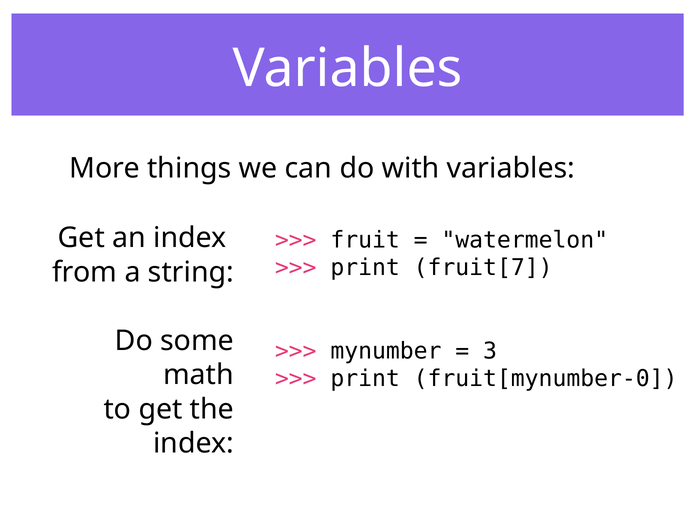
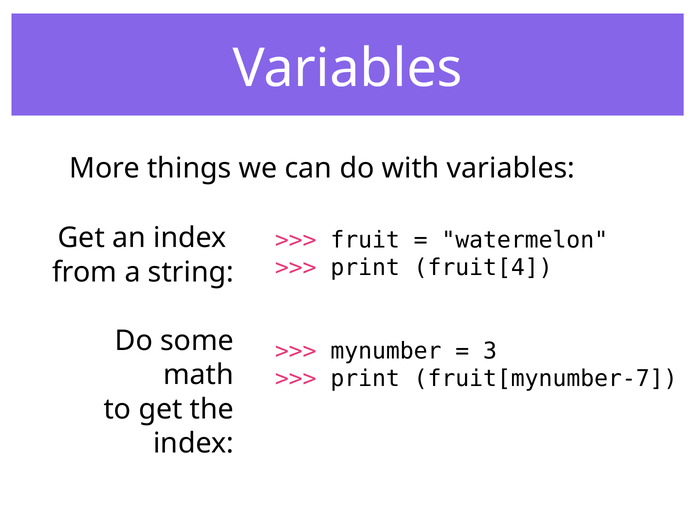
fruit[7: fruit[7 -> fruit[4 (483, 268)
fruit[mynumber-0: fruit[mynumber-0 -> fruit[mynumber-7 (546, 379)
